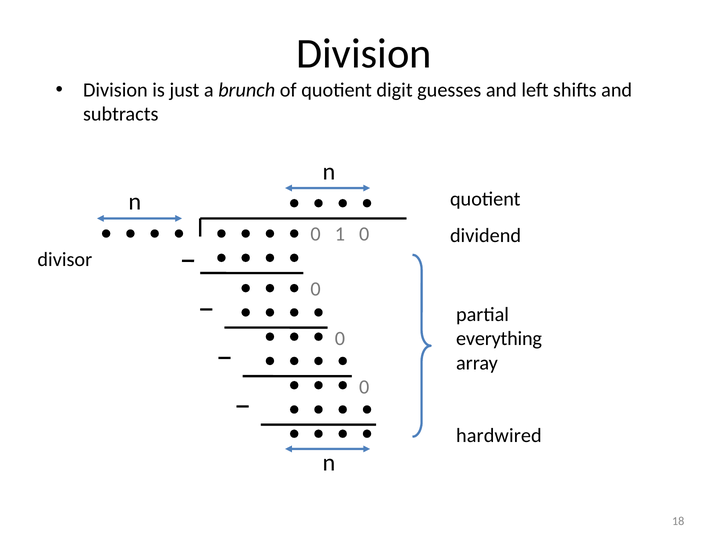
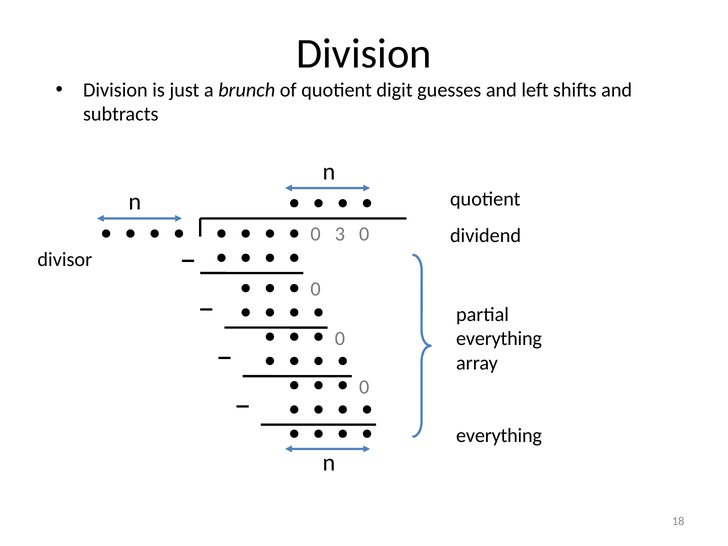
1: 1 -> 3 (340, 234)
hardwired: hardwired -> everything (499, 436)
